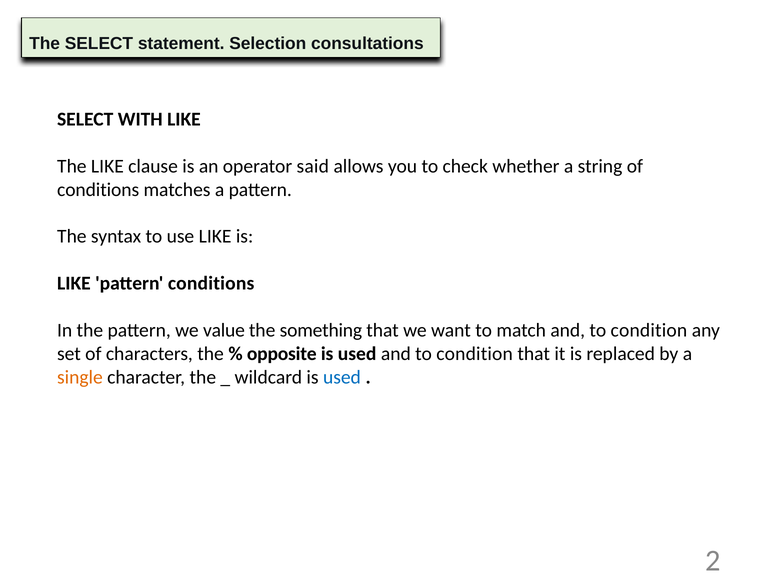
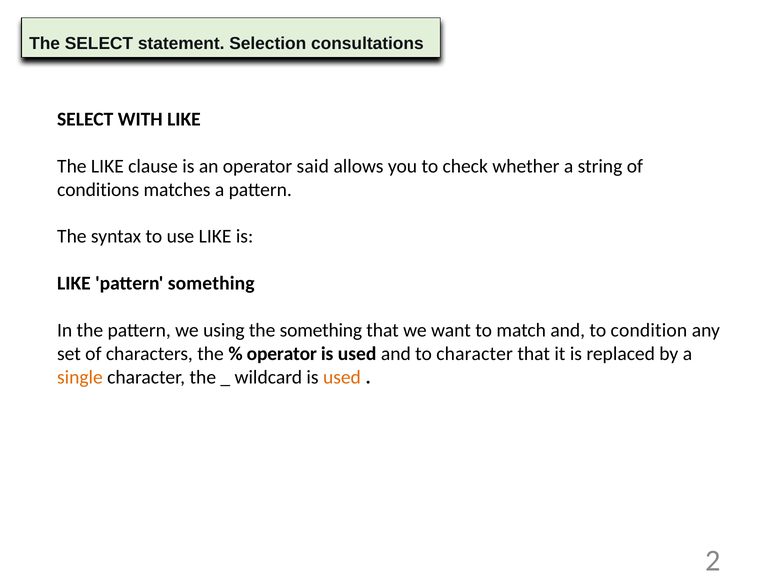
pattern conditions: conditions -> something (211, 284)
value: value -> using (224, 331)
opposite: opposite -> operator (282, 354)
used and to condition: condition -> character (475, 354)
used colour: blue -> orange (342, 377)
